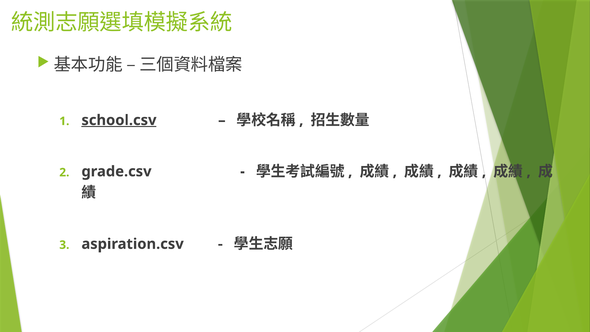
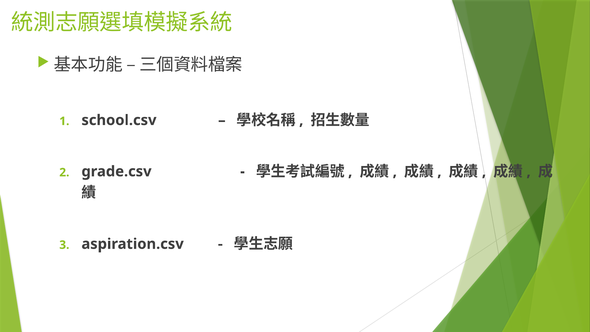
school.csv underline: present -> none (119, 120)
